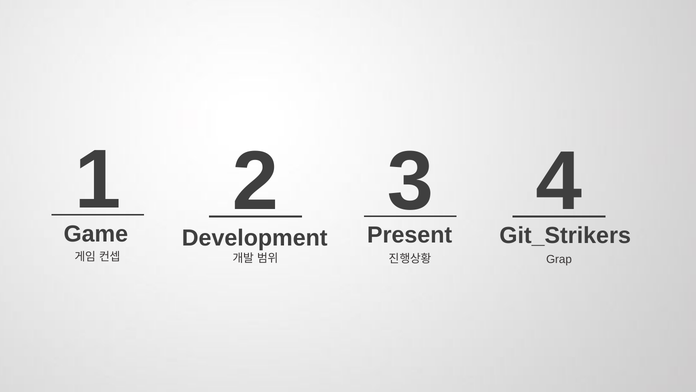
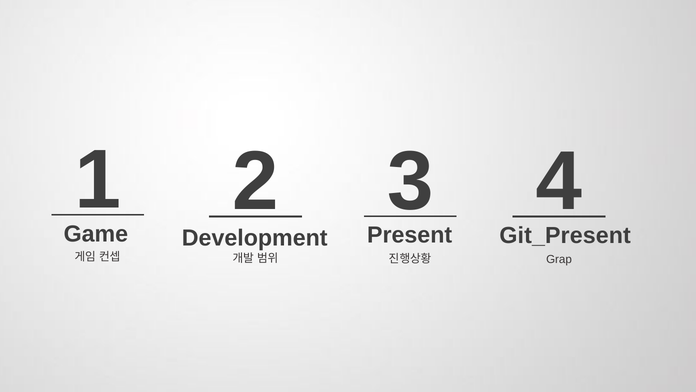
Git_Strikers: Git_Strikers -> Git_Present (565, 235)
